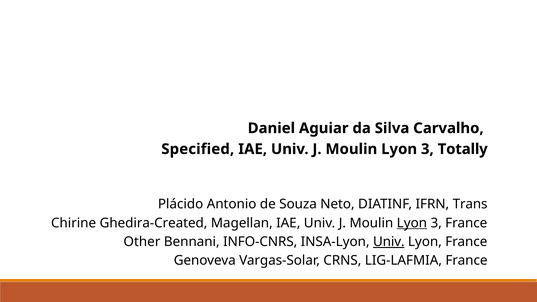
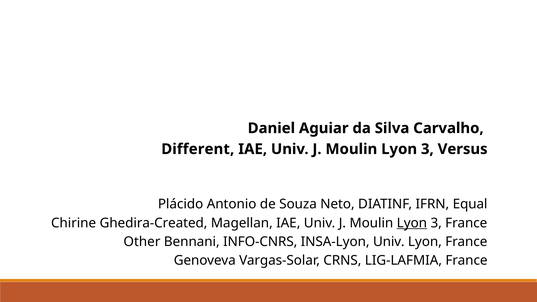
Specified: Specified -> Different (198, 149)
Totally: Totally -> Versus (463, 149)
Trans: Trans -> Equal (470, 204)
Univ underline: present -> none (389, 242)
